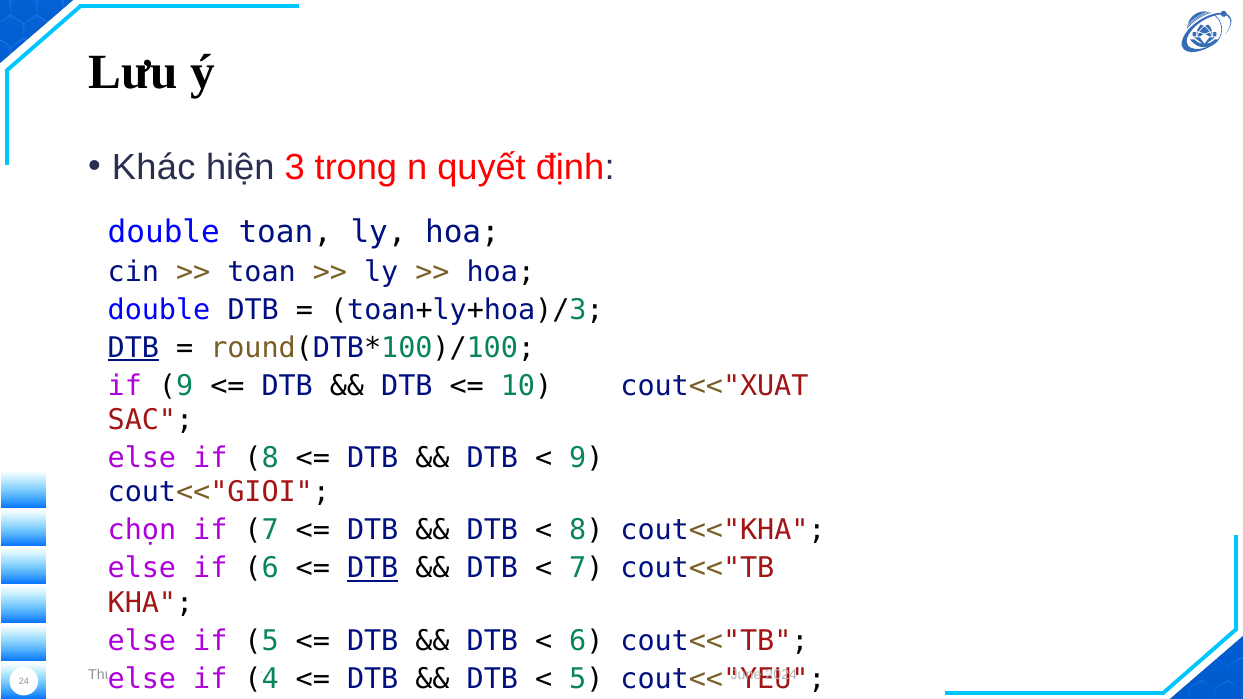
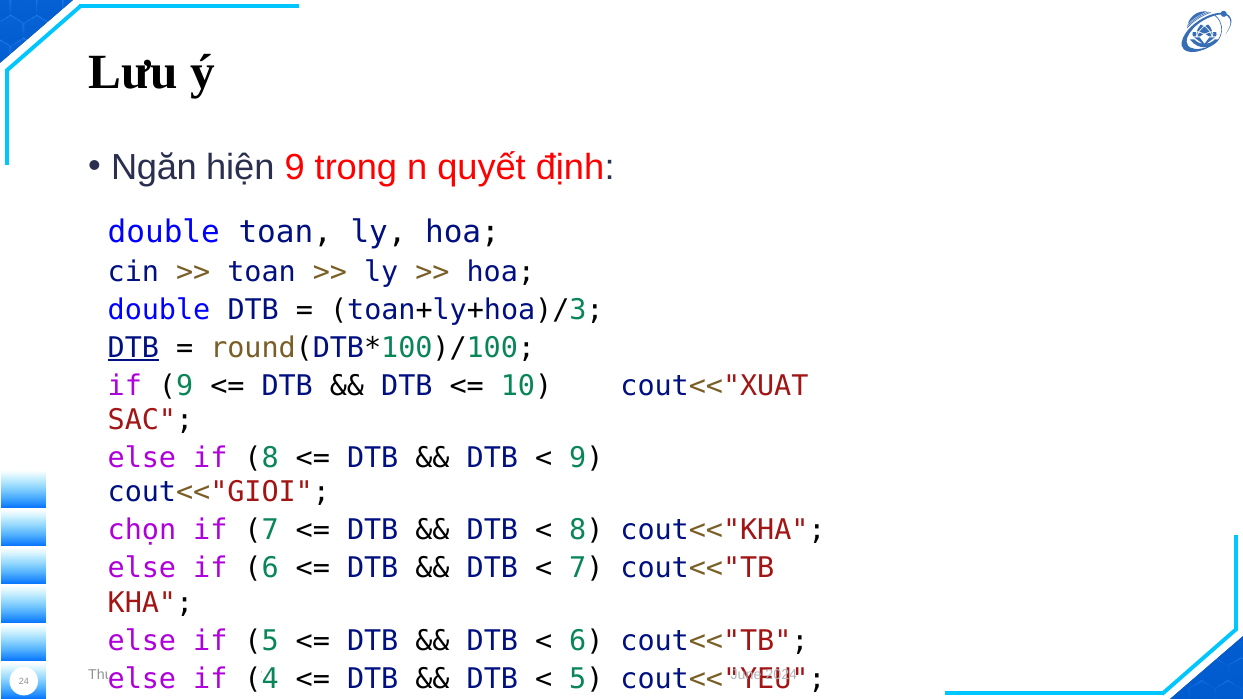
Khác: Khác -> Ngăn (154, 168)
hiện 3: 3 -> 9 (295, 168)
DTB underline: present -> none (373, 569)
